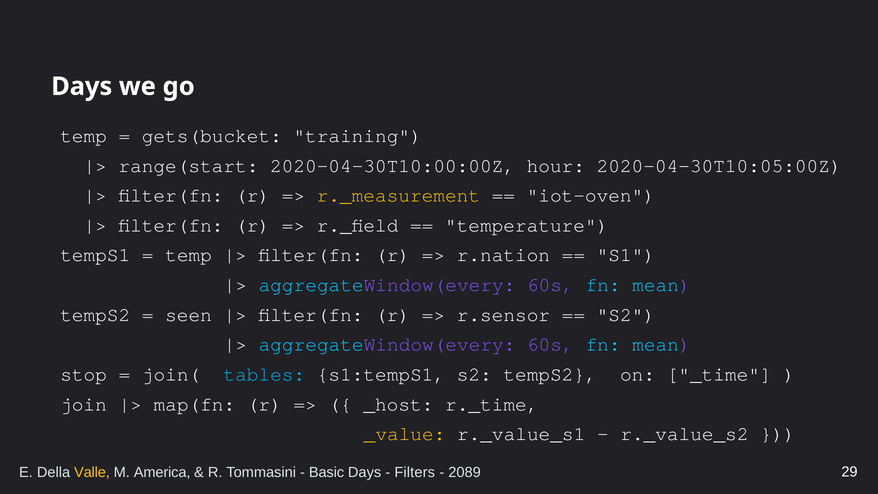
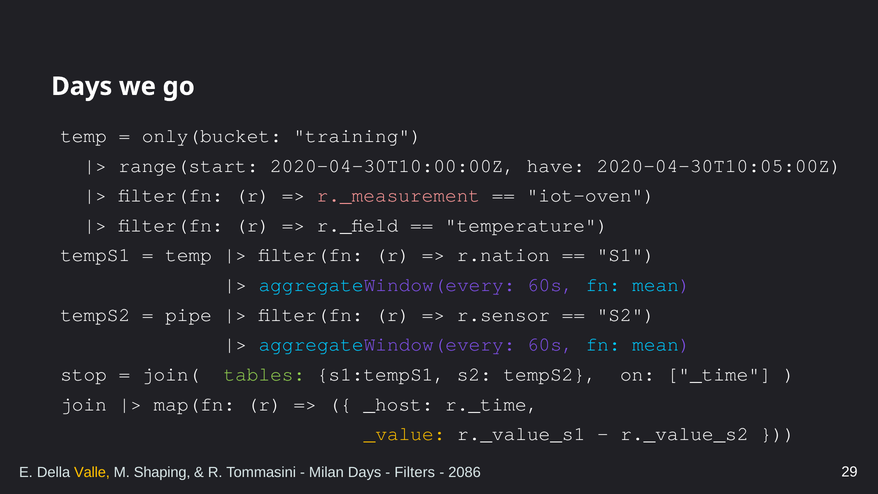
gets(bucket: gets(bucket -> only(bucket (212, 136)
hour: hour -> have (556, 166)
r._measurement colour: yellow -> pink (398, 195)
seen: seen -> pipe (189, 315)
tables colour: light blue -> light green (264, 374)
America: America -> Shaping (162, 472)
Basic: Basic -> Milan (326, 472)
2089: 2089 -> 2086 (465, 472)
